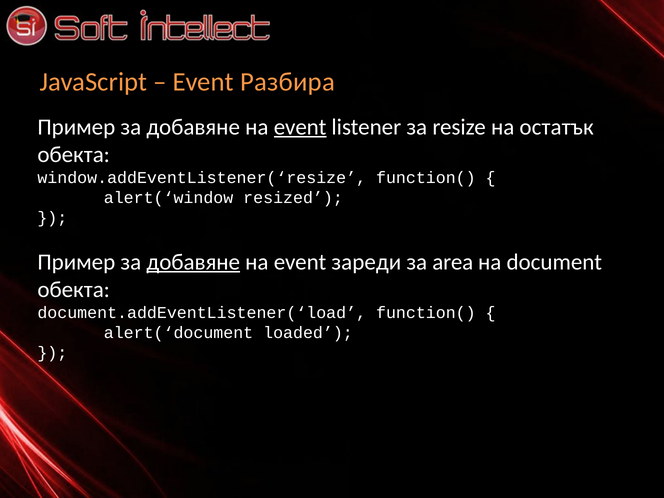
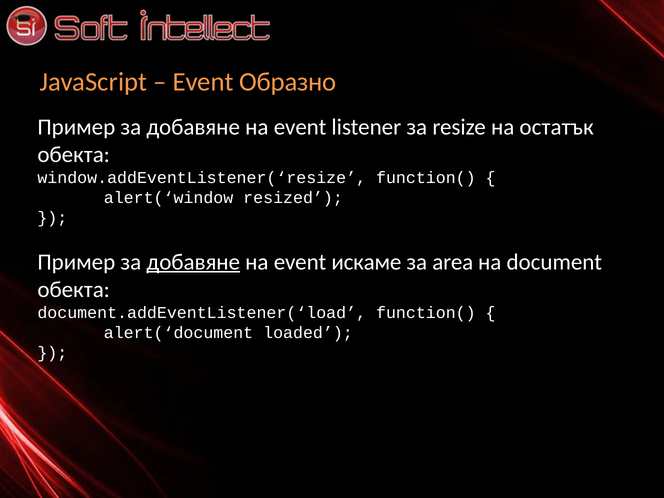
Разбира: Разбира -> Образно (288, 82)
event underline: present -> none (300, 127)
зареди: зареди -> искаме (366, 262)
